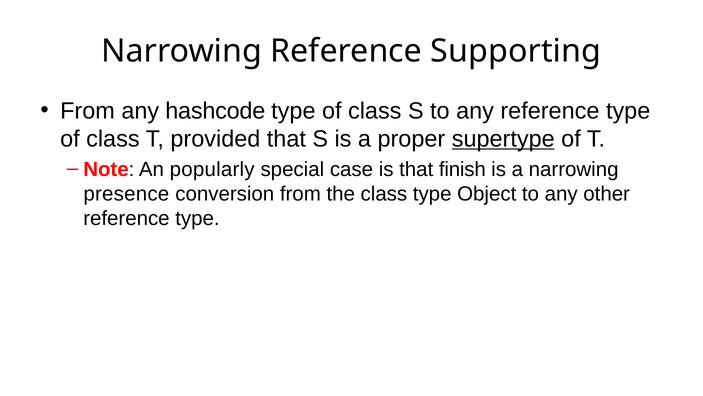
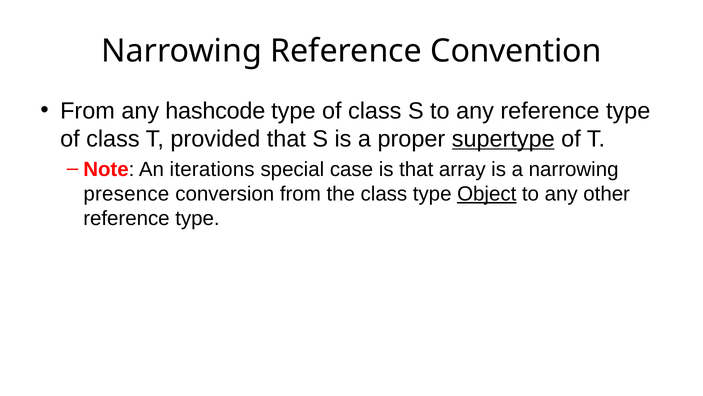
Supporting: Supporting -> Convention (516, 51)
popularly: popularly -> iterations (212, 169)
finish: finish -> array (462, 169)
Object underline: none -> present (487, 194)
